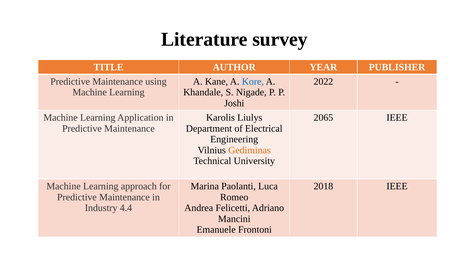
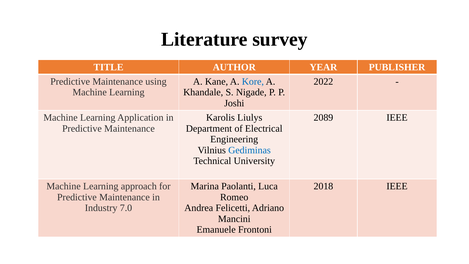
2065: 2065 -> 2089 (323, 118)
Gediminas colour: orange -> blue (250, 150)
4.4: 4.4 -> 7.0 (126, 208)
